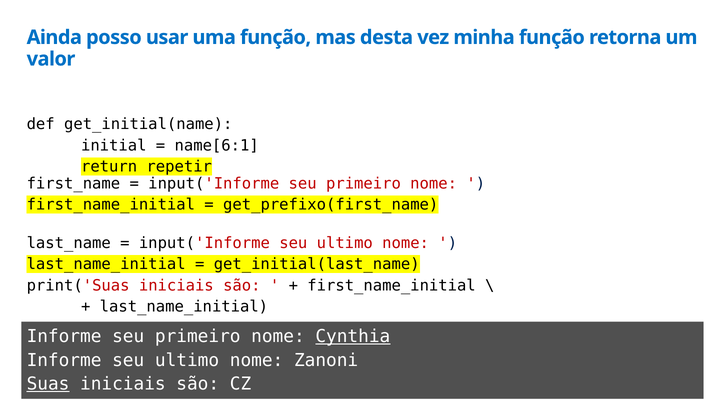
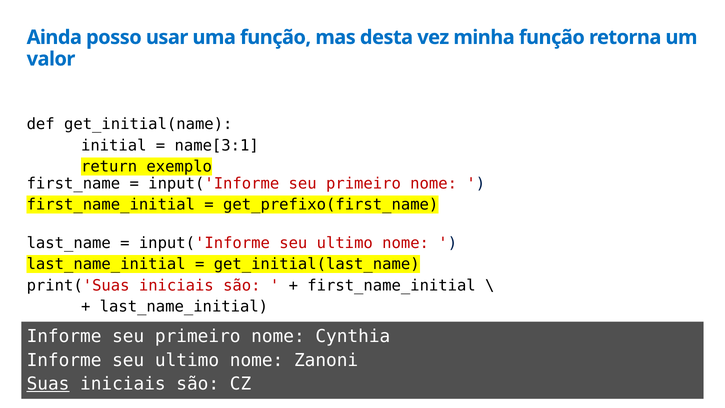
name[6:1: name[6:1 -> name[3:1 (217, 145)
repetir: repetir -> exemplo (179, 167)
Cynthia underline: present -> none (353, 336)
